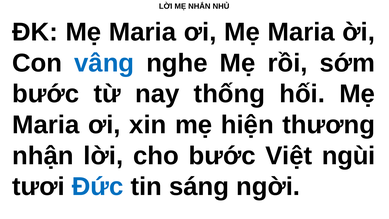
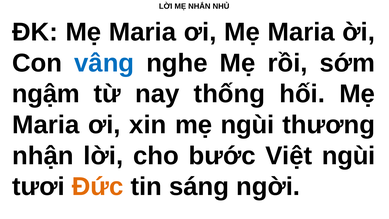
bước: bước -> ngậm (46, 94)
mẹ hiện: hiện -> ngùi (247, 125)
Đức colour: blue -> orange (98, 187)
